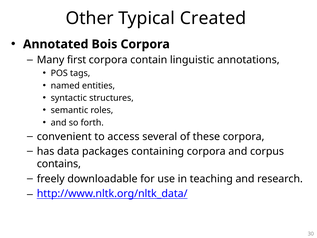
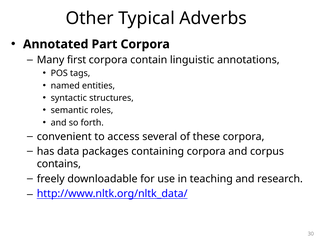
Created: Created -> Adverbs (213, 18)
Bois: Bois -> Part (104, 44)
